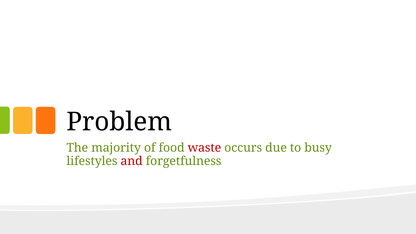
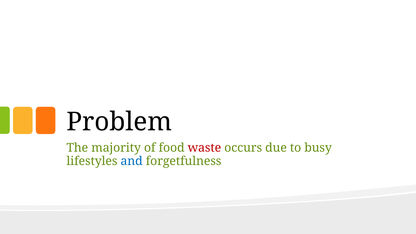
and colour: red -> blue (132, 161)
